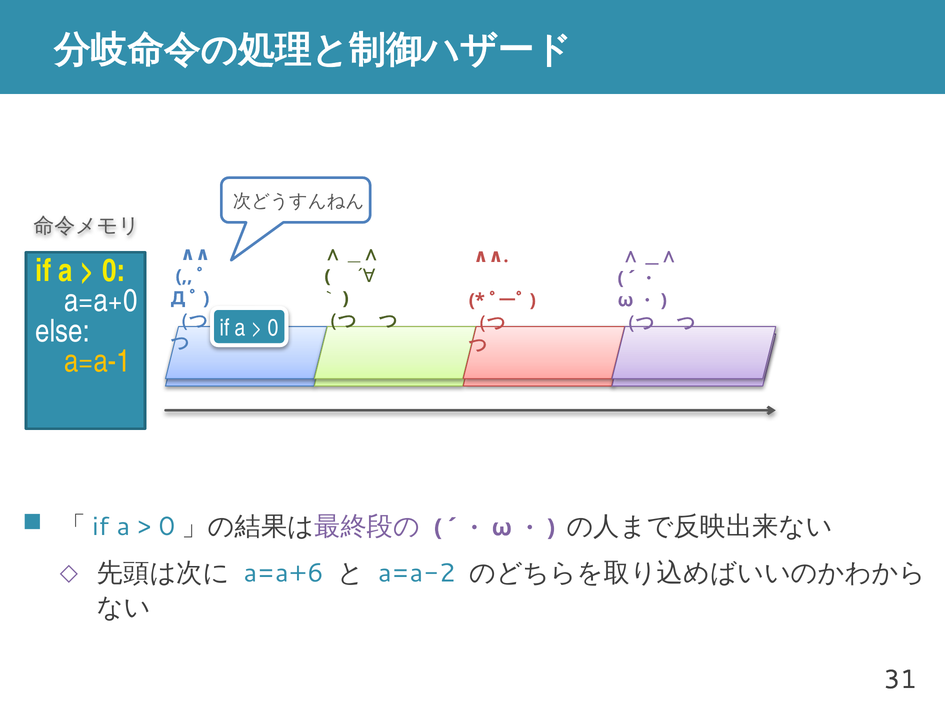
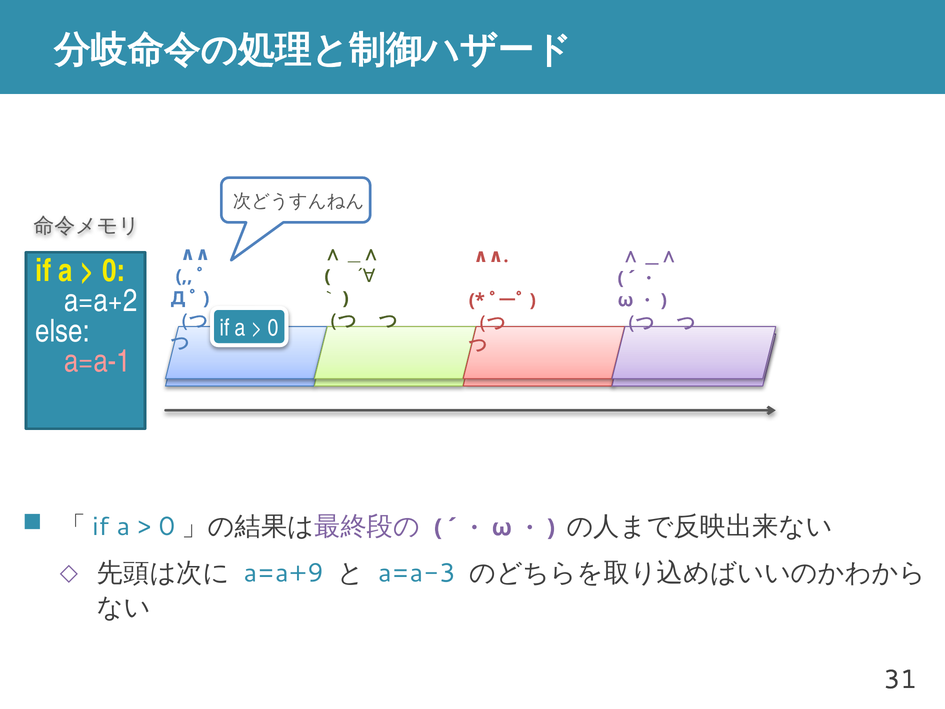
a=a+0: a=a+0 -> a=a+2 (101, 301)
a=a-1 colour: yellow -> pink (97, 361)
a=a+6: a=a+6 -> a=a+9 (284, 573)
a=a-2: a=a-2 -> a=a-3 (417, 573)
